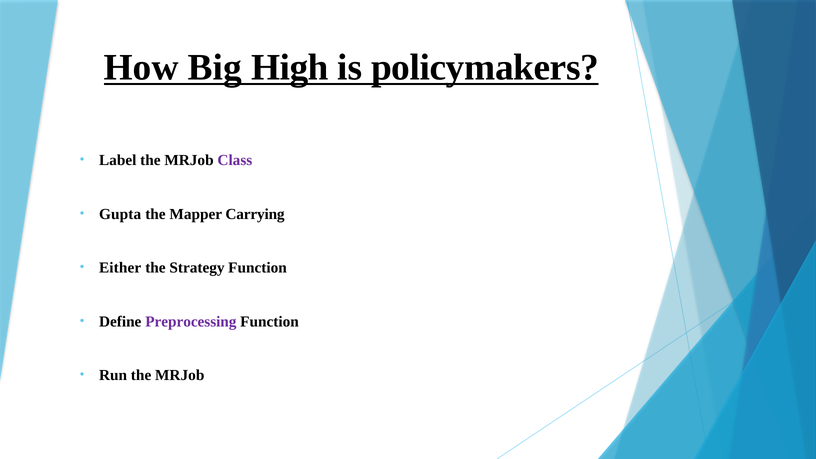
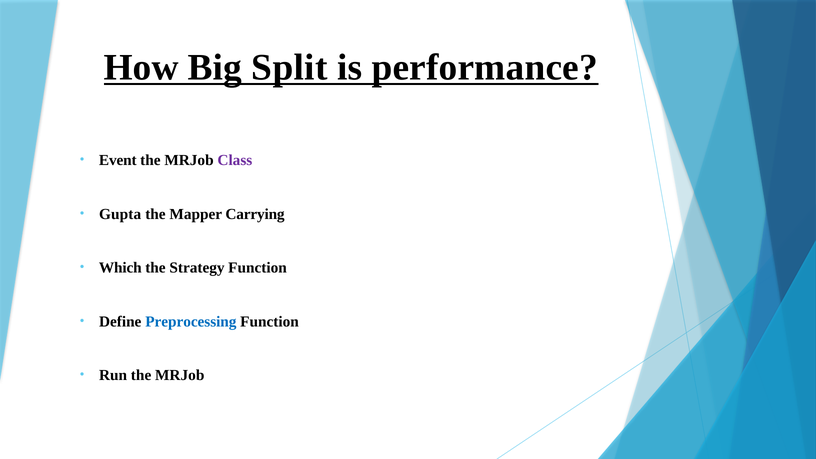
High: High -> Split (290, 68)
policymakers: policymakers -> performance (485, 68)
Label: Label -> Event (118, 160)
Either: Either -> Which (120, 268)
Preprocessing colour: purple -> blue (191, 322)
